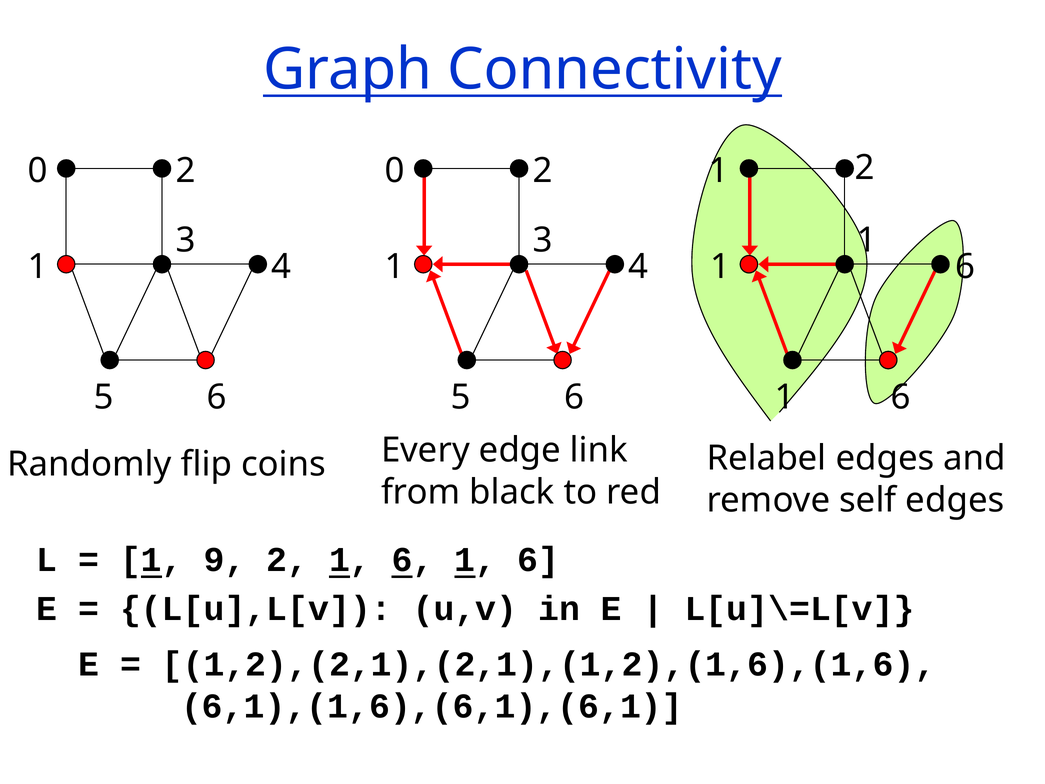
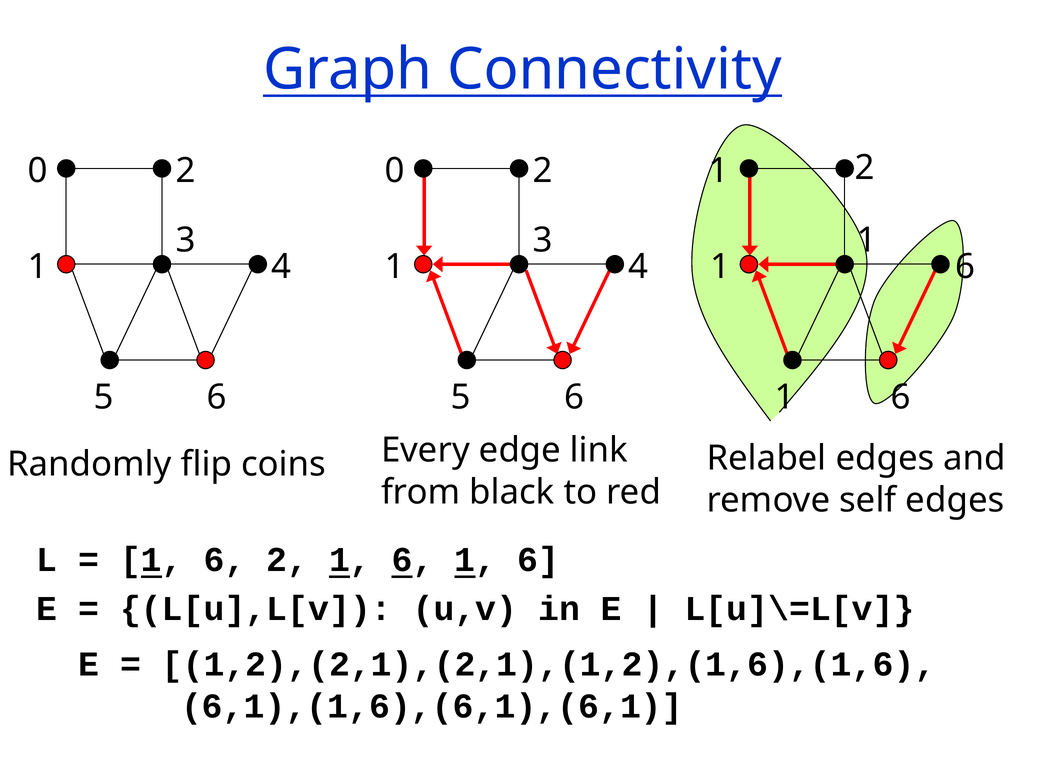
9: 9 -> 6 (225, 560)
